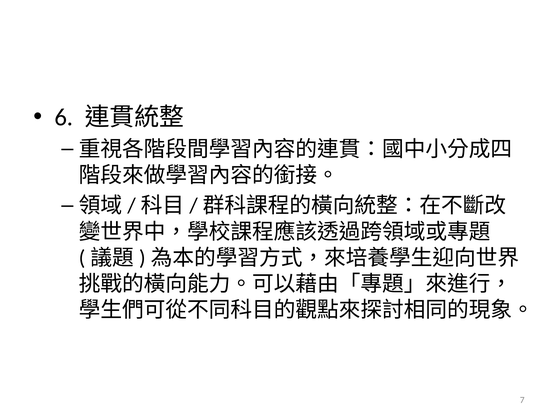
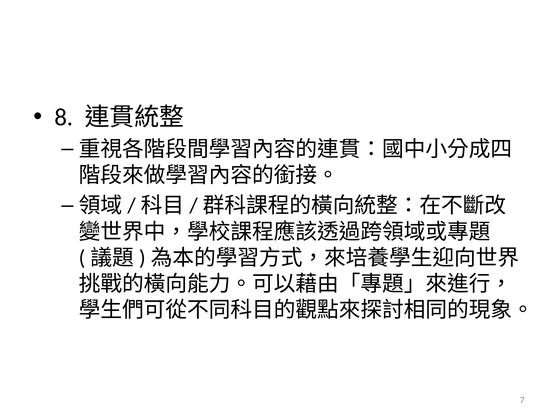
6: 6 -> 8 (64, 117)
